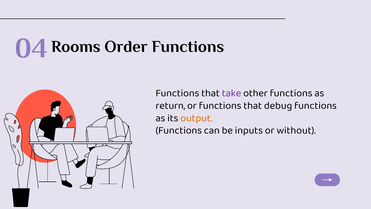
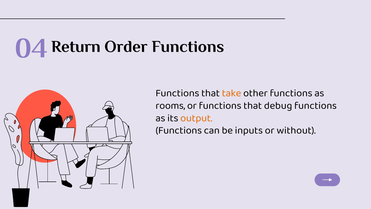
Rooms: Rooms -> Return (76, 46)
take colour: purple -> orange (232, 93)
return: return -> rooms (170, 105)
